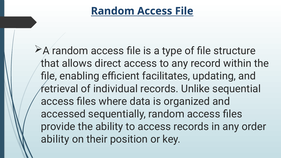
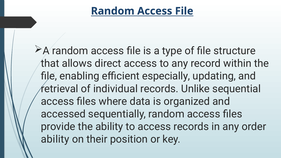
facilitates: facilitates -> especially (166, 76)
